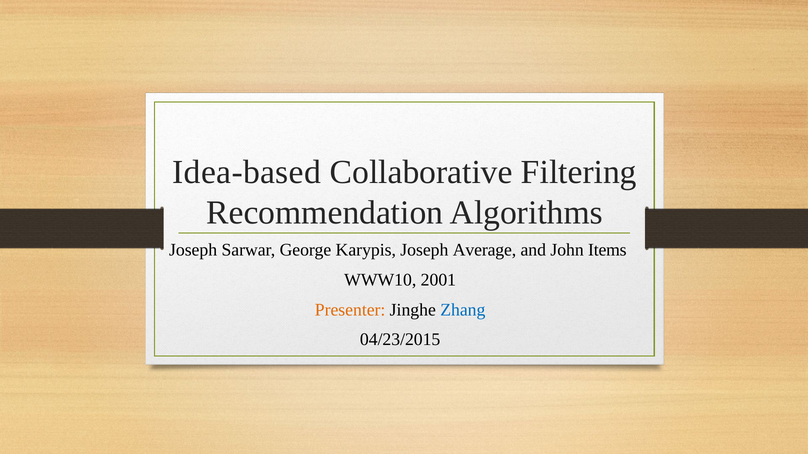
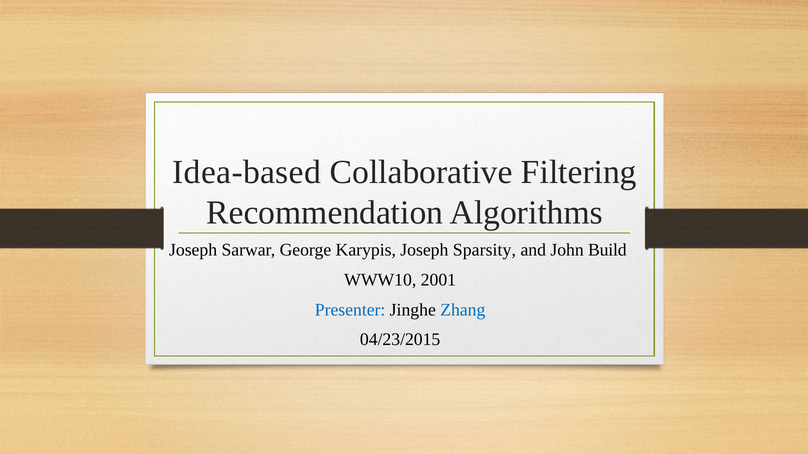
Average: Average -> Sparsity (484, 250)
Items: Items -> Build (607, 250)
Presenter colour: orange -> blue (350, 310)
